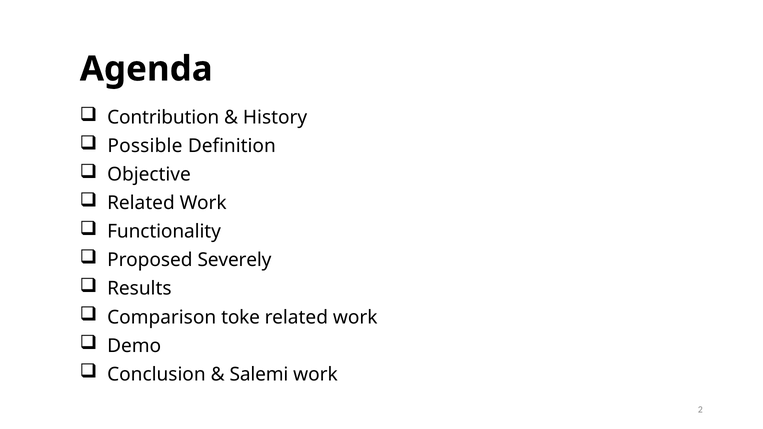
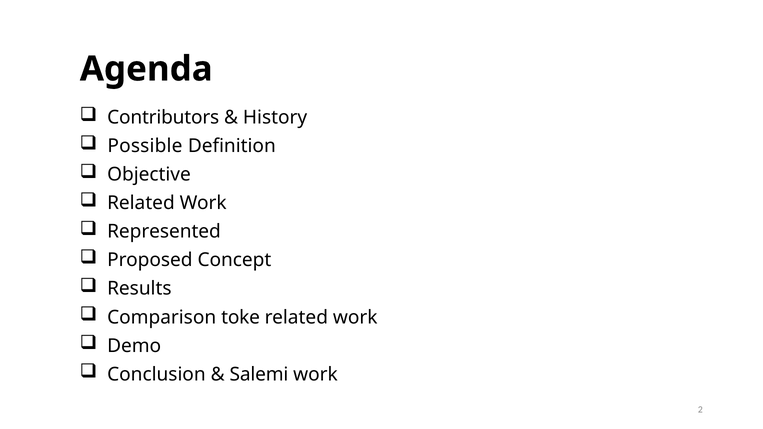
Contribution: Contribution -> Contributors (163, 118)
Functionality: Functionality -> Represented (164, 232)
Severely: Severely -> Concept (234, 260)
